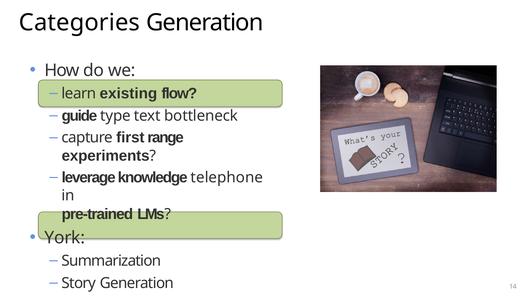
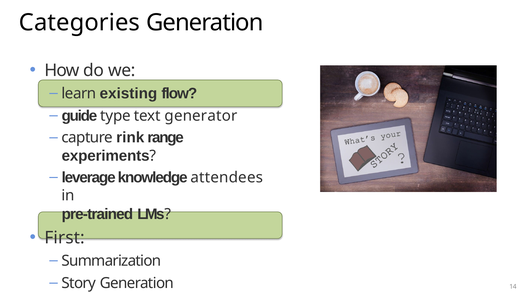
bottleneck: bottleneck -> generator (201, 116)
first: first -> rink (130, 137)
telephone: telephone -> attendees (227, 177)
York: York -> First (65, 237)
